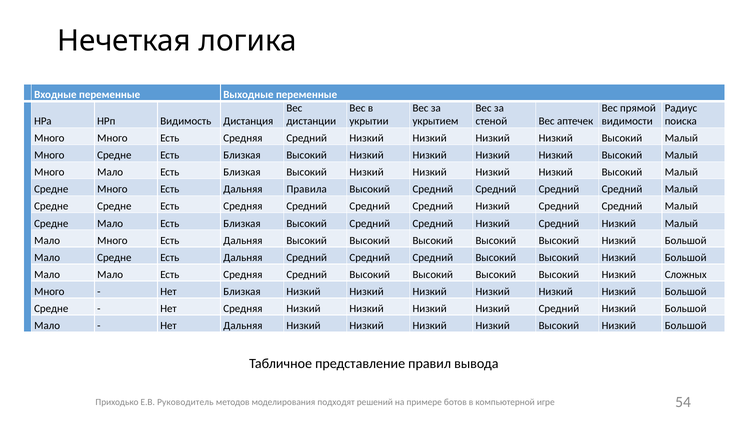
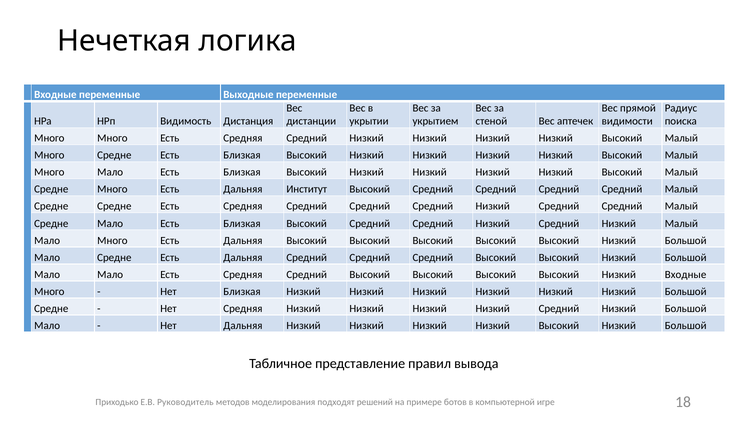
Правила: Правила -> Институт (307, 189)
Низкий Сложных: Сложных -> Входные (686, 274)
54: 54 -> 18 (683, 402)
